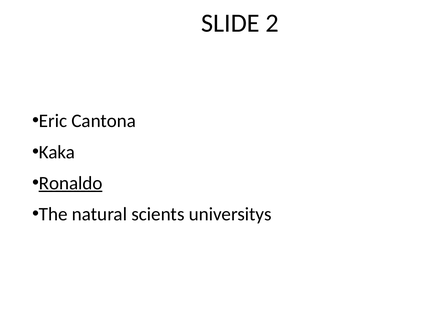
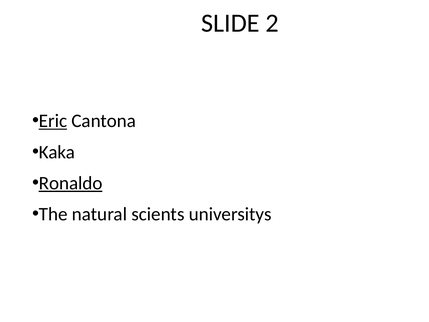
Eric underline: none -> present (53, 121)
